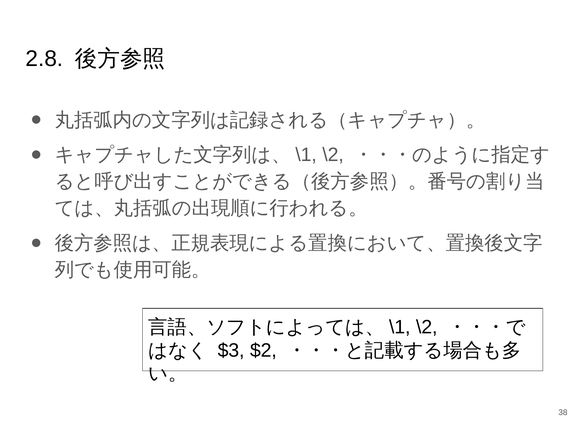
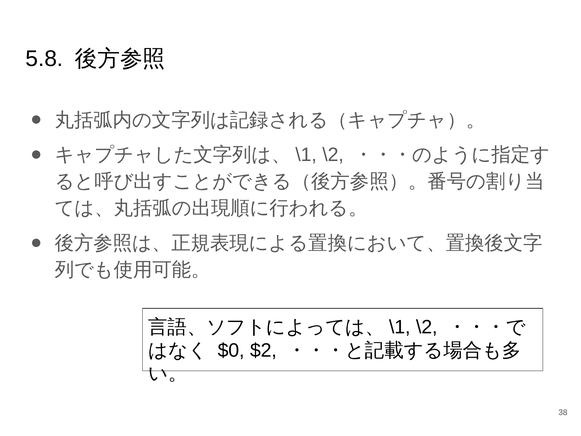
2.8: 2.8 -> 5.8 (44, 59)
$3: $3 -> $0 (231, 350)
